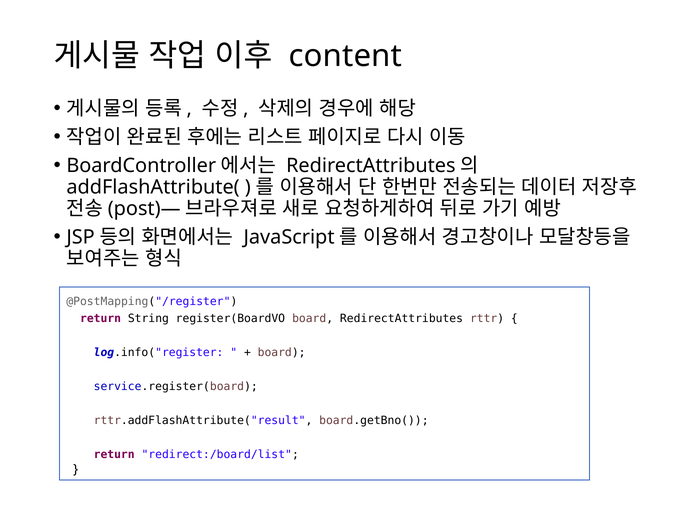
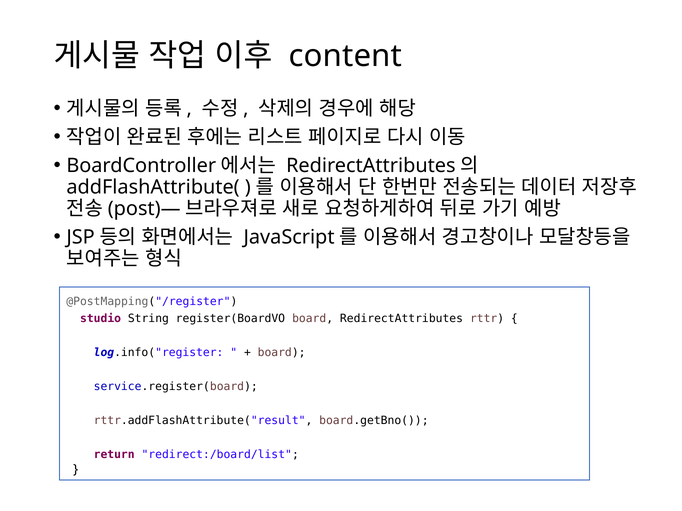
return: return -> studio (101, 319)
